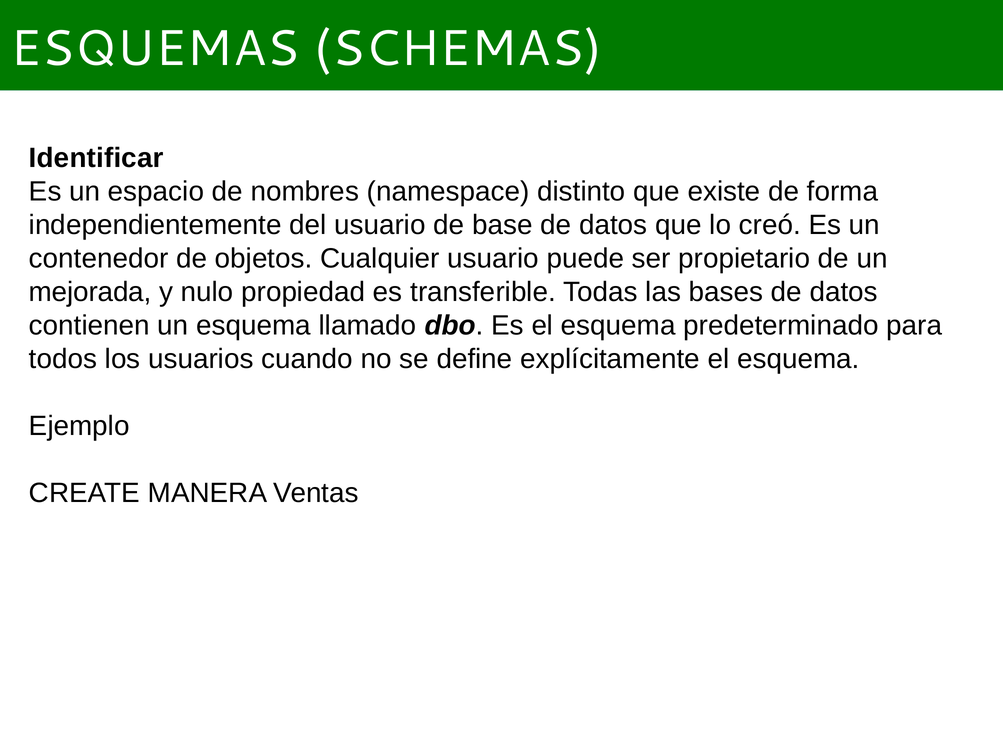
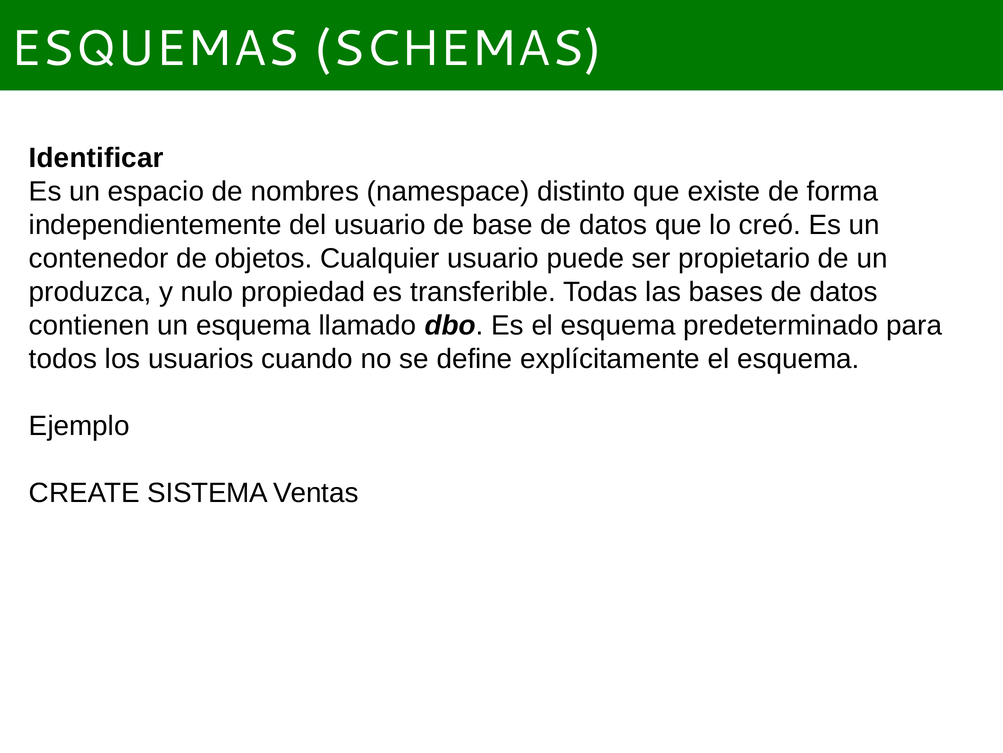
mejorada: mejorada -> produzca (90, 292)
MANERA: MANERA -> SISTEMA (208, 492)
